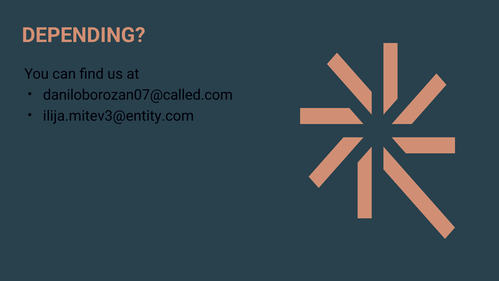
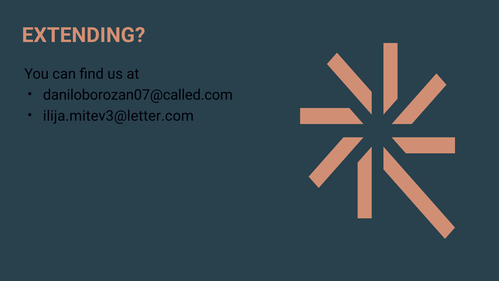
DEPENDING: DEPENDING -> EXTENDING (84, 35)
ilija.mitev3@entity.com: ilija.mitev3@entity.com -> ilija.mitev3@letter.com (118, 116)
